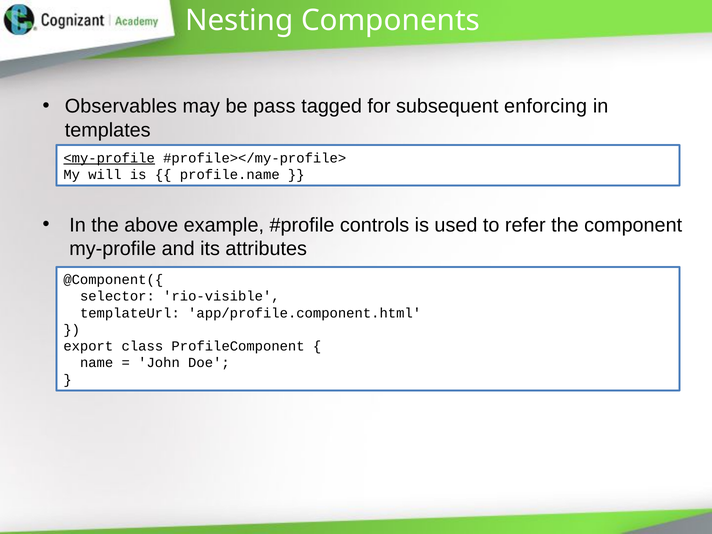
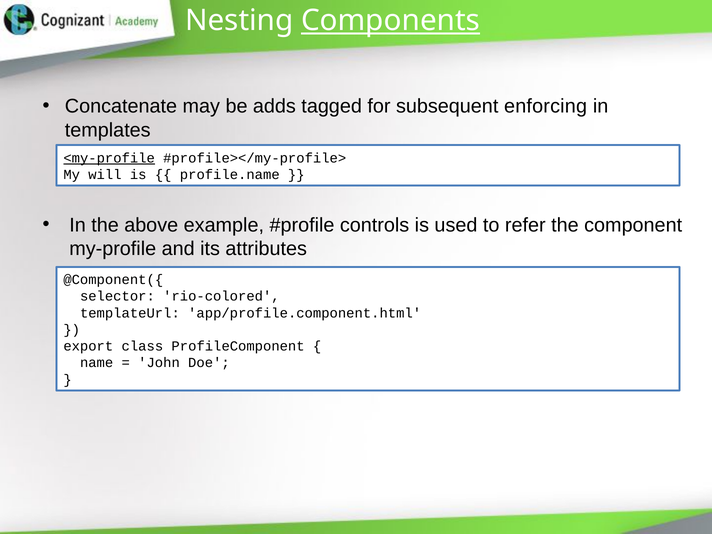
Components underline: none -> present (391, 21)
Observables: Observables -> Concatenate (121, 106)
pass: pass -> adds (274, 106)
rio-visible: rio-visible -> rio-colored (221, 296)
